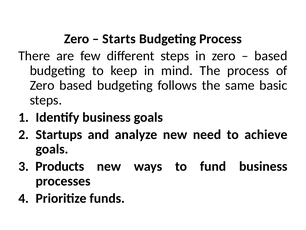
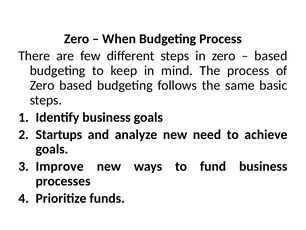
Starts: Starts -> When (119, 39)
Products: Products -> Improve (60, 166)
